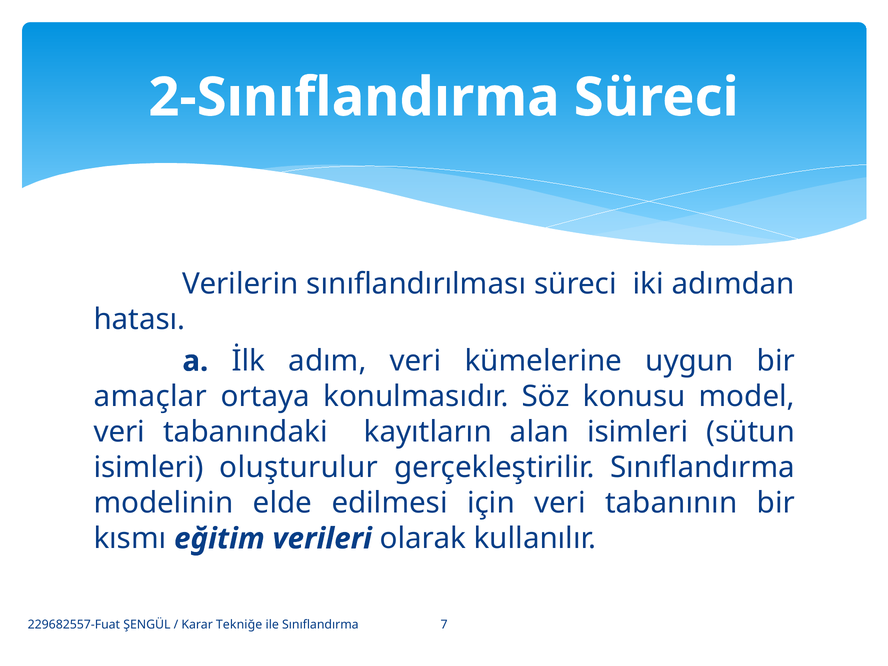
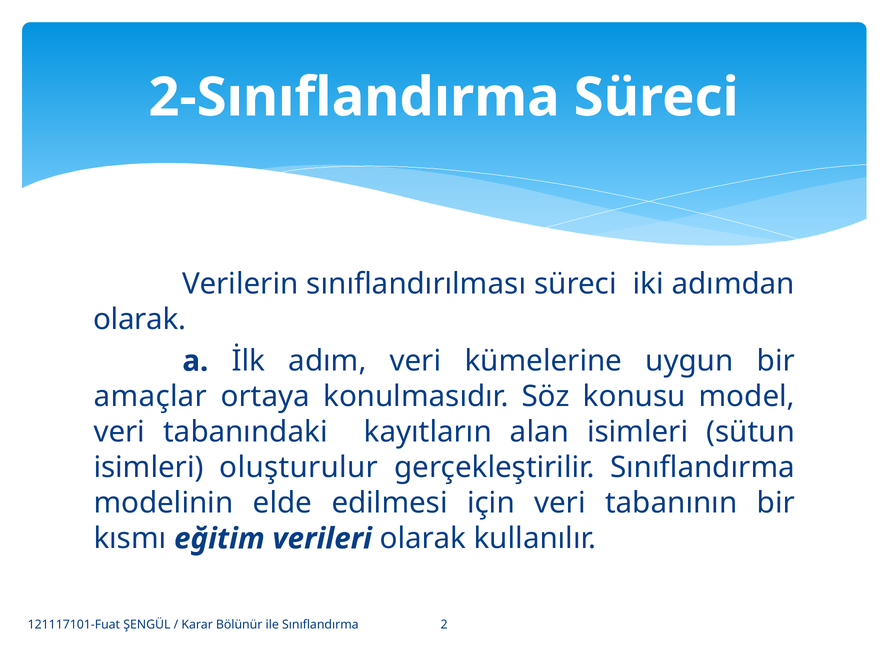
hatası: hatası -> olarak (140, 320)
229682557-Fuat: 229682557-Fuat -> 121117101-Fuat (74, 625)
Tekniğe: Tekniğe -> Bölünür (239, 625)
7: 7 -> 2 (444, 625)
